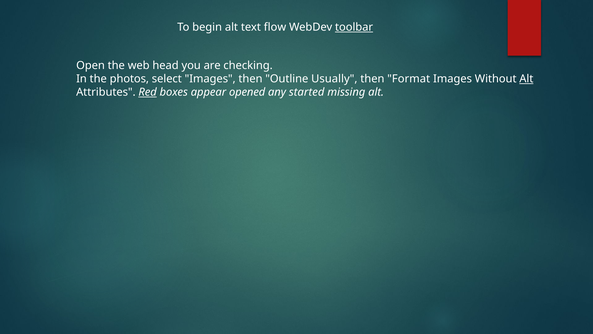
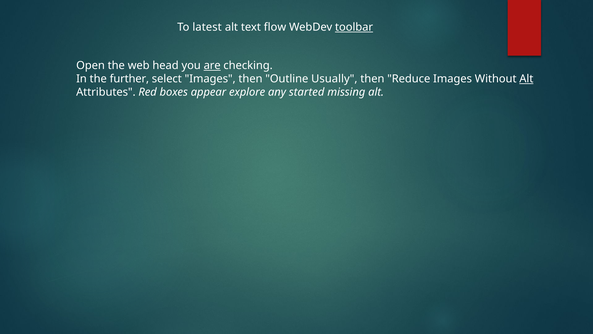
begin: begin -> latest (207, 27)
are underline: none -> present (212, 65)
photos: photos -> further (129, 79)
Format: Format -> Reduce (409, 79)
Red underline: present -> none (148, 92)
opened: opened -> explore (247, 92)
